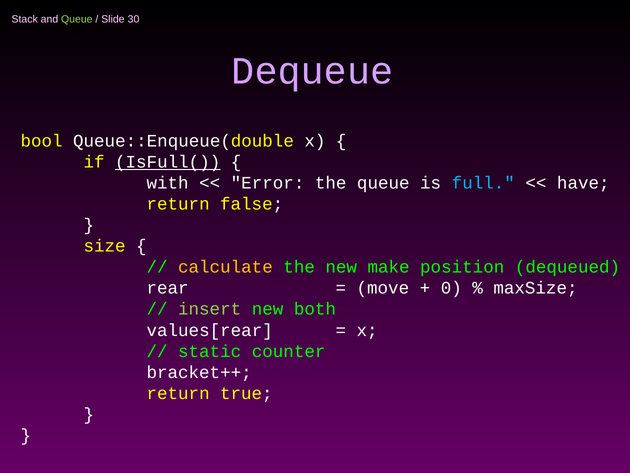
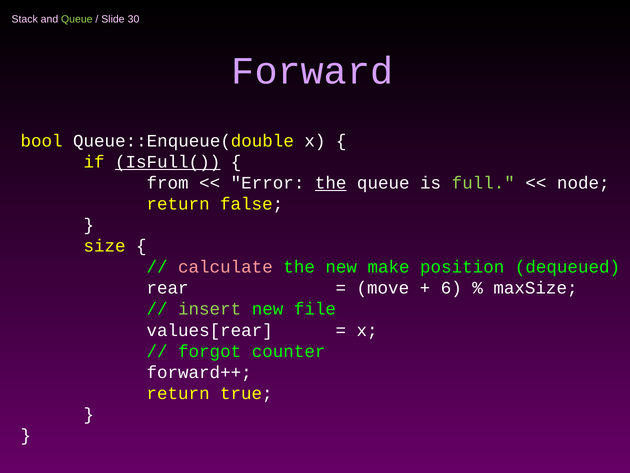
Dequeue: Dequeue -> Forward (312, 71)
with: with -> from (168, 183)
the underline: none -> present (331, 183)
full colour: light blue -> light green (483, 183)
have: have -> node (583, 183)
calculate colour: yellow -> pink (225, 267)
0: 0 -> 6 (451, 288)
both: both -> file (315, 309)
static: static -> forgot (210, 351)
bracket++: bracket++ -> forward++ (199, 372)
